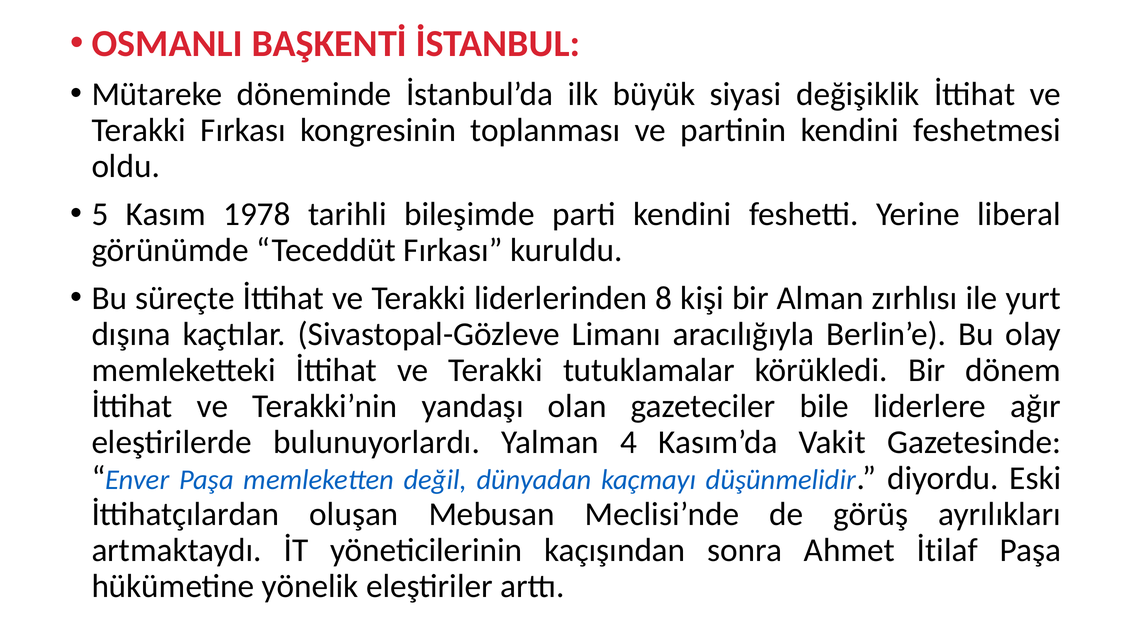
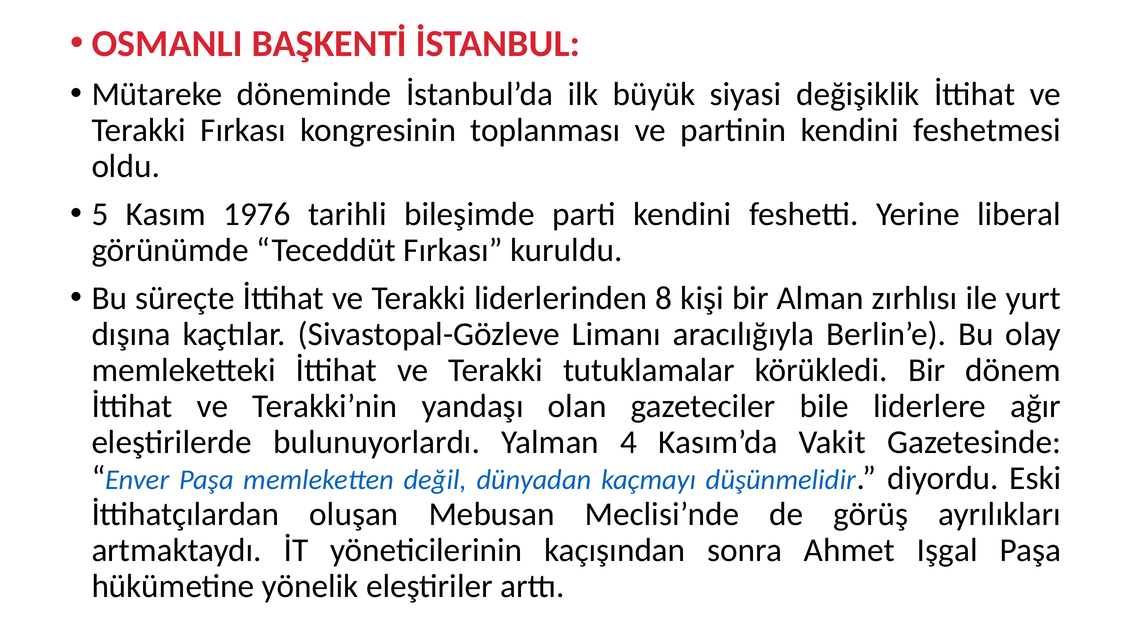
1978: 1978 -> 1976 (257, 214)
İtilaf: İtilaf -> Işgal (947, 550)
